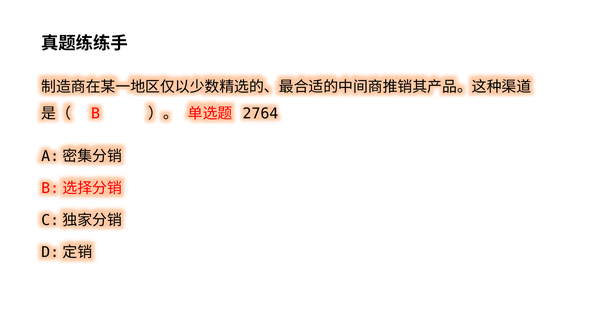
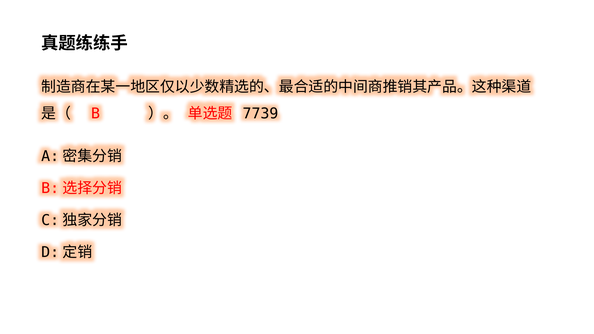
2764: 2764 -> 7739 (260, 114)
